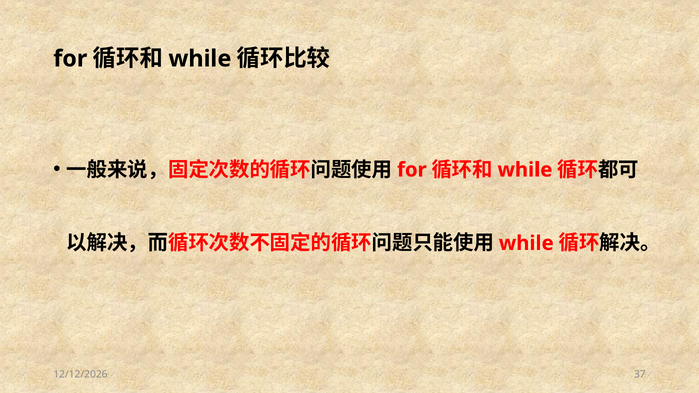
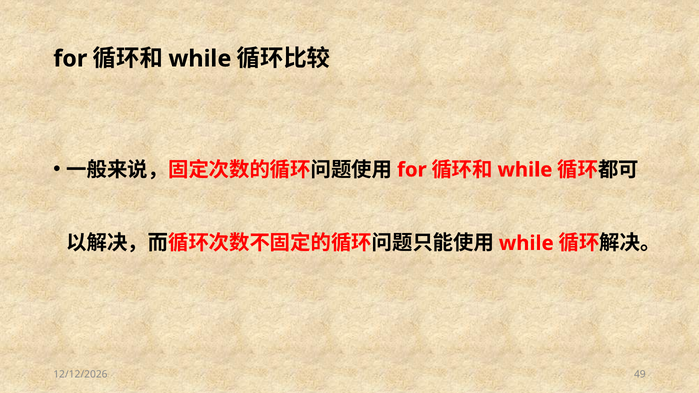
37: 37 -> 49 (640, 375)
